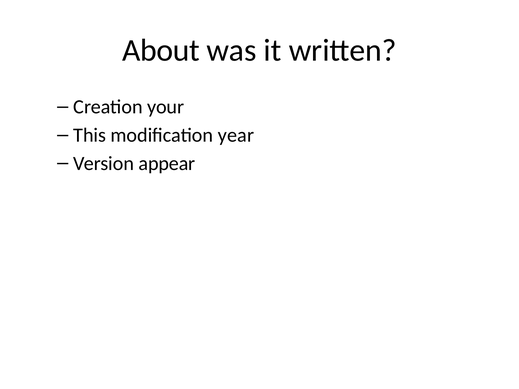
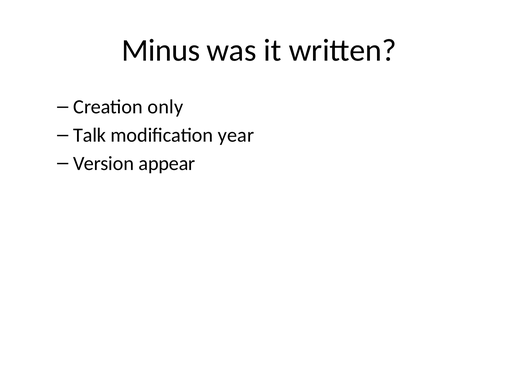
About: About -> Minus (161, 50)
your: your -> only (165, 107)
This: This -> Talk (90, 135)
